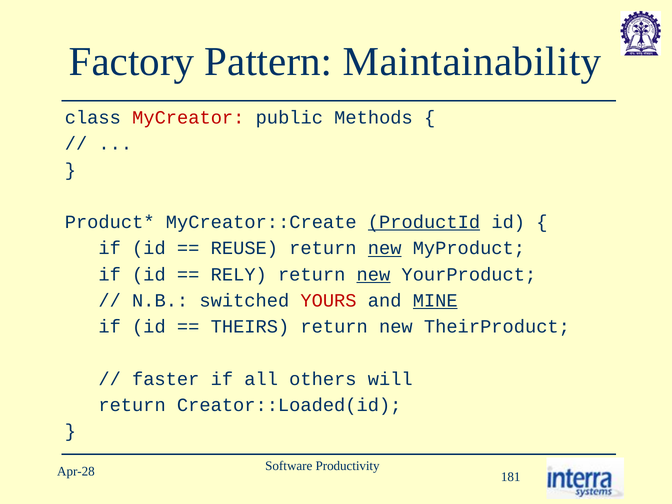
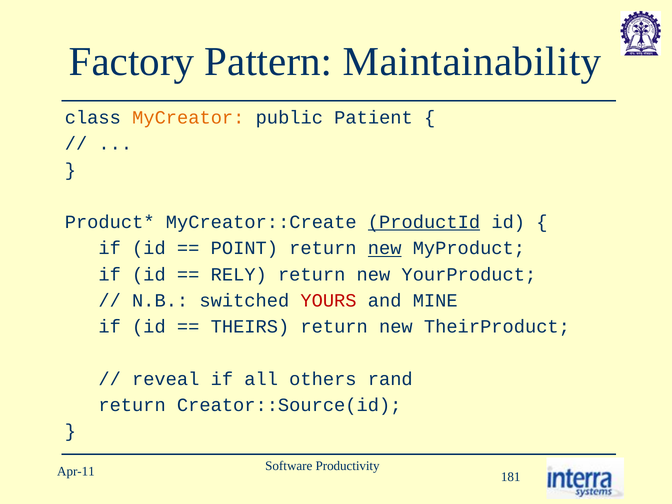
MyCreator colour: red -> orange (188, 118)
Methods: Methods -> Patient (374, 118)
REUSE: REUSE -> POINT (244, 248)
new underline: present -> none (373, 274)
MINE underline: present -> none (435, 301)
faster: faster -> reveal (166, 379)
will: will -> rand (390, 379)
Creator::Loaded(id: Creator::Loaded(id -> Creator::Source(id (289, 405)
Apr-28: Apr-28 -> Apr-11 (76, 471)
